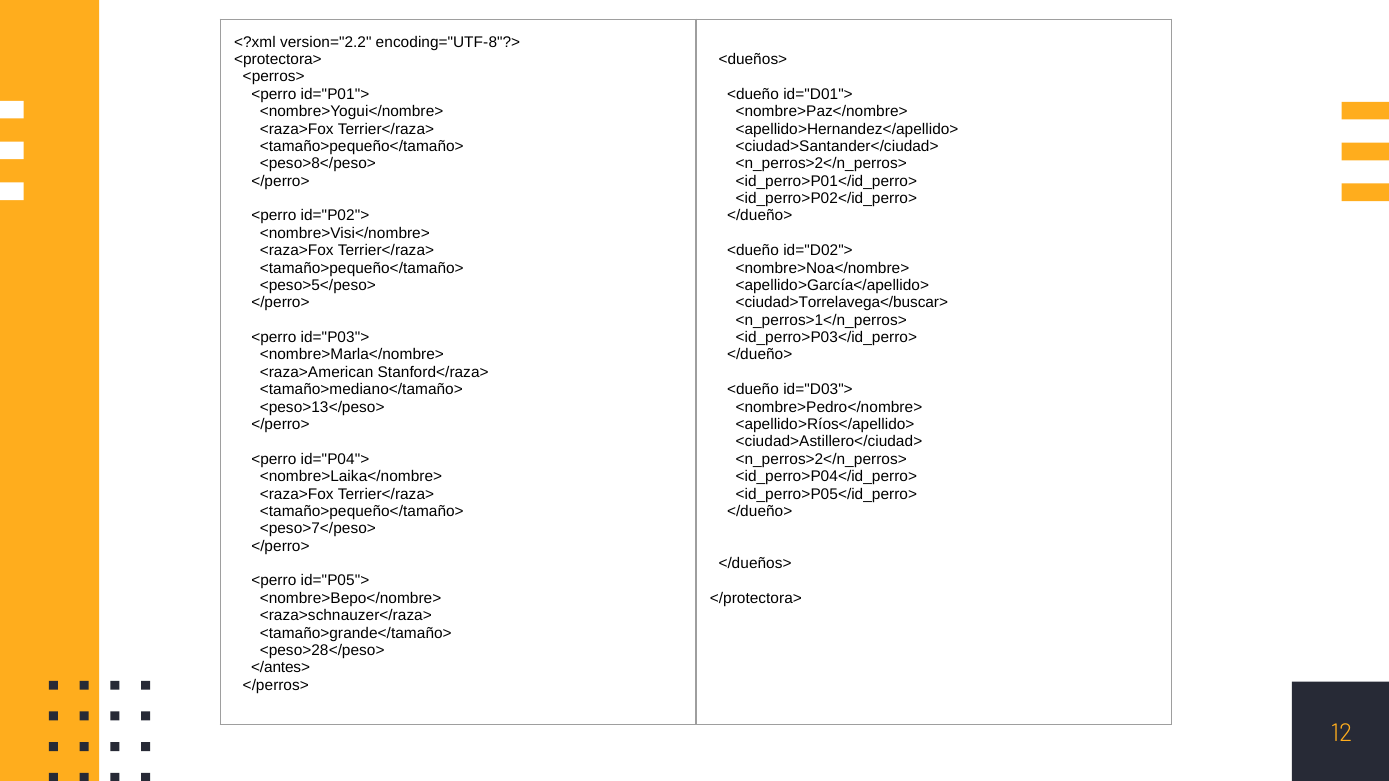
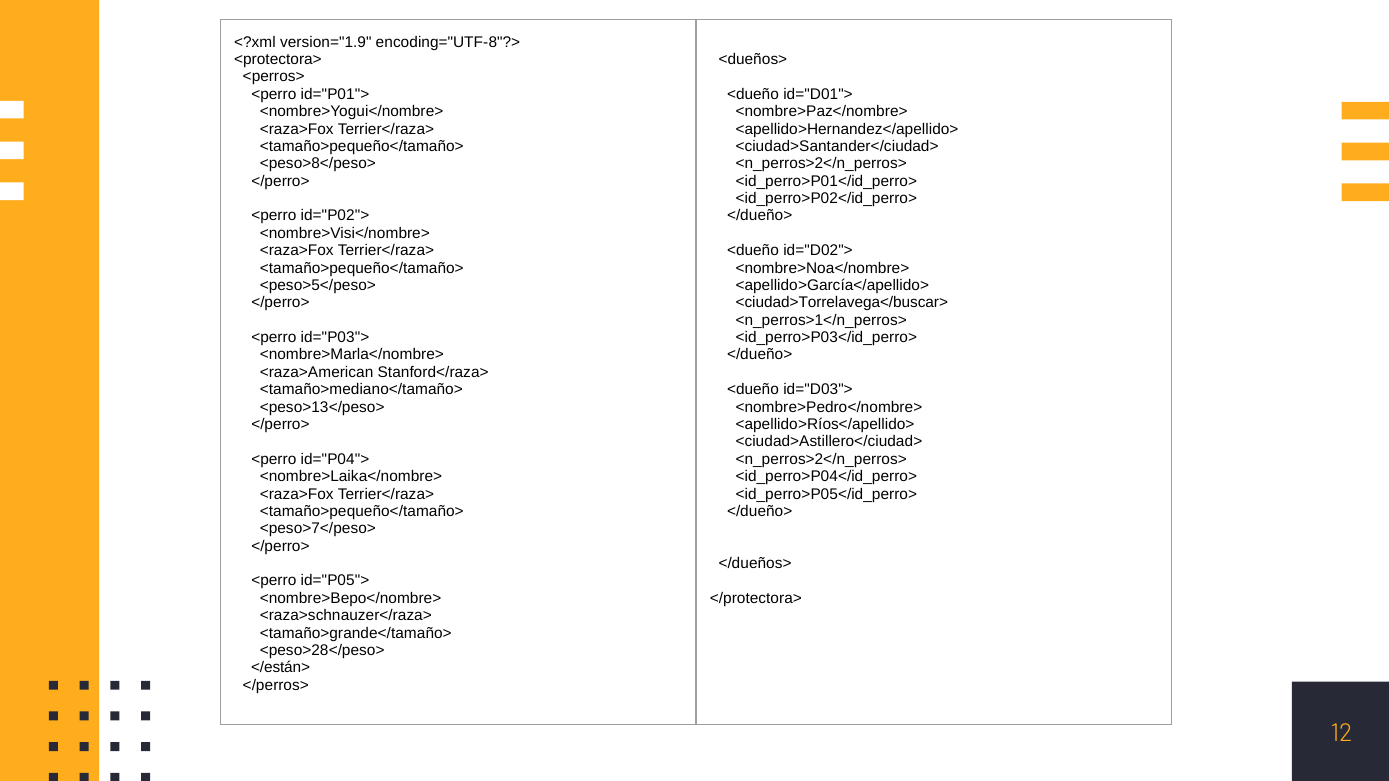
version="2.2: version="2.2 -> version="1.9 (326, 42)
</antes>: </antes> -> </están> (281, 668)
